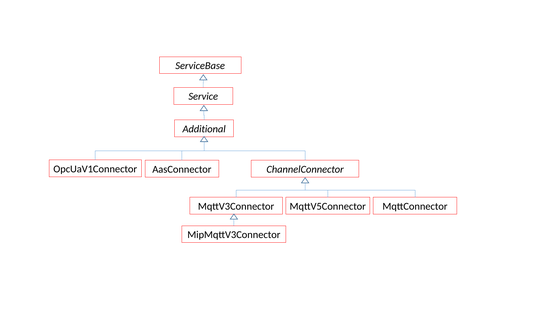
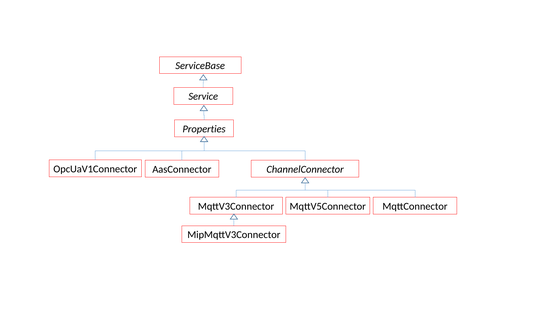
Additional: Additional -> Properties (204, 129)
